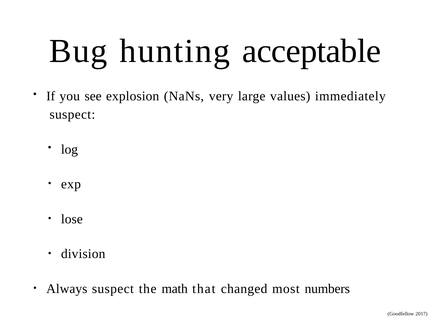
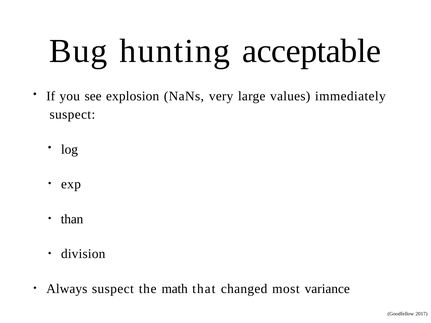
lose: lose -> than (72, 219)
numbers: numbers -> variance (327, 289)
